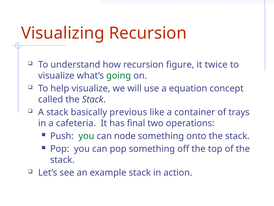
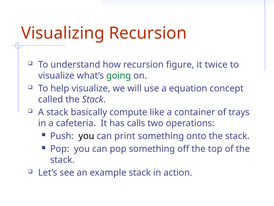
previous: previous -> compute (128, 112)
final: final -> calls (136, 123)
you colour: green -> black (86, 136)
node: node -> print (125, 136)
